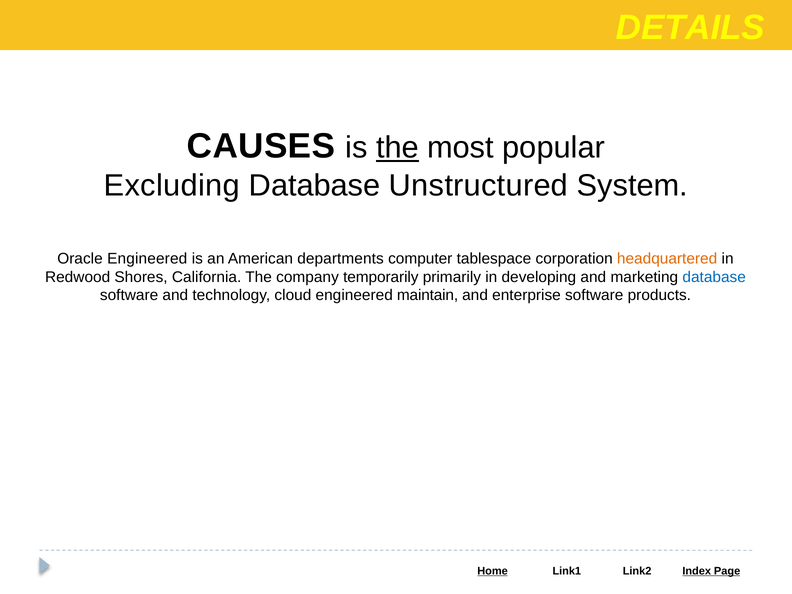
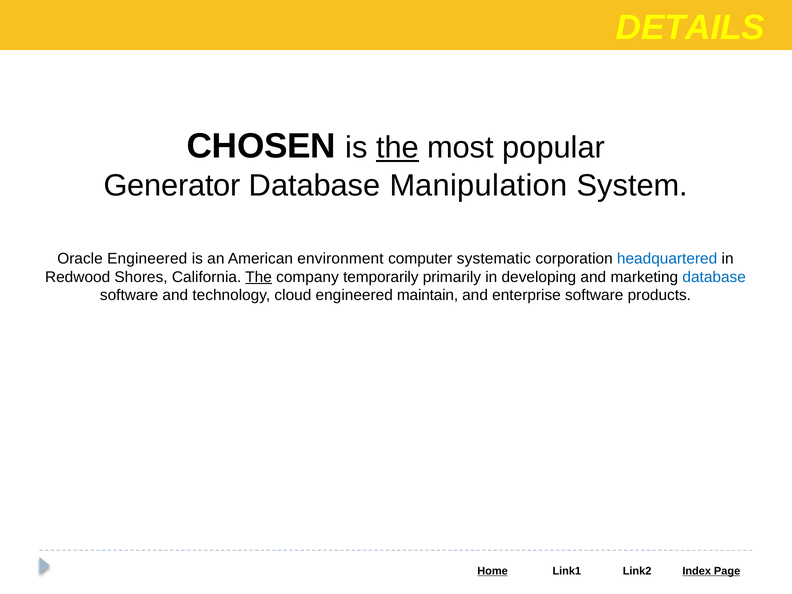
CAUSES: CAUSES -> CHOSEN (261, 146)
Excluding: Excluding -> Generator (172, 186)
Unstructured: Unstructured -> Manipulation (479, 186)
departments: departments -> environment (340, 258)
tablespace: tablespace -> systematic (494, 258)
headquartered colour: orange -> blue (667, 258)
The underline: none -> present (259, 277)
